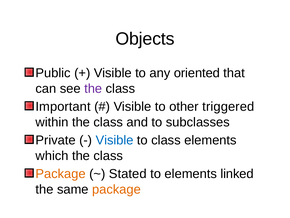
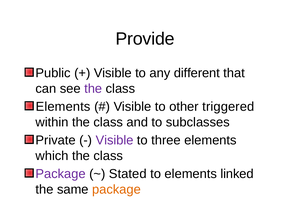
Objects: Objects -> Provide (145, 39)
oriented: oriented -> different (197, 73)
Important: Important -> Elements (63, 106)
Visible colour: blue -> purple (115, 140)
to class: class -> three (166, 140)
Package colour: orange -> purple (61, 173)
